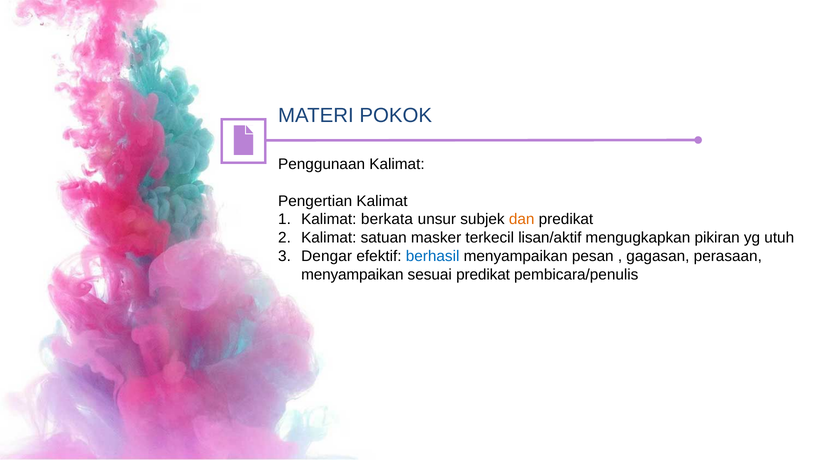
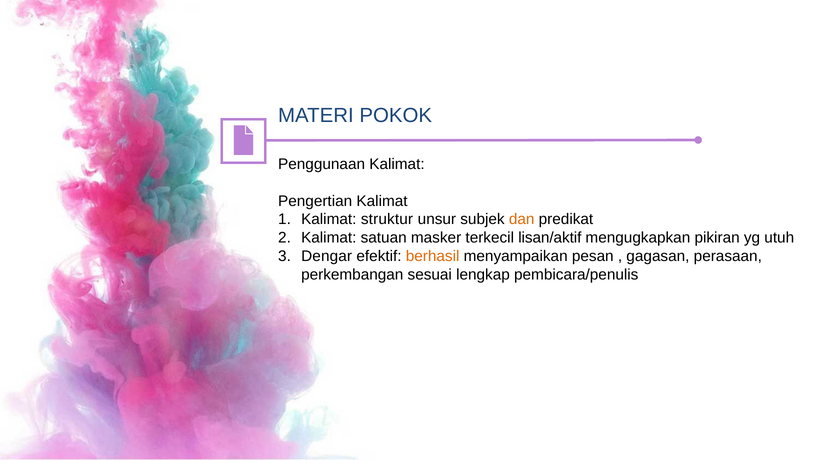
berkata: berkata -> struktur (387, 219)
berhasil colour: blue -> orange (433, 256)
menyampaikan: menyampaikan -> perkembangan (352, 275)
sesuai predikat: predikat -> lengkap (483, 275)
